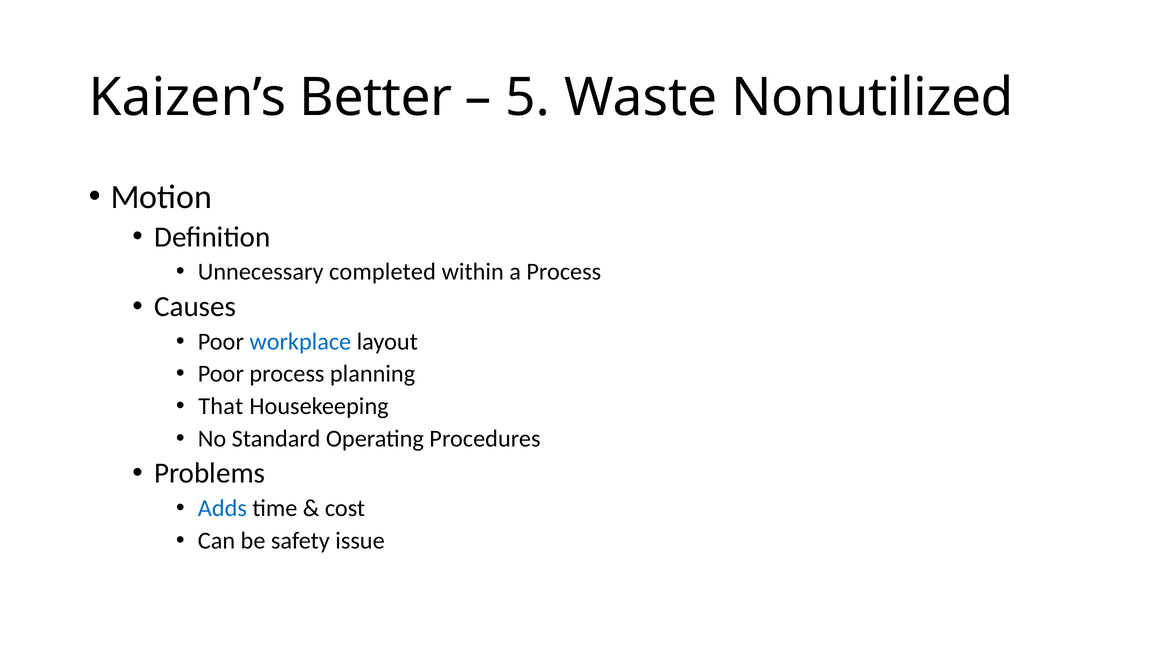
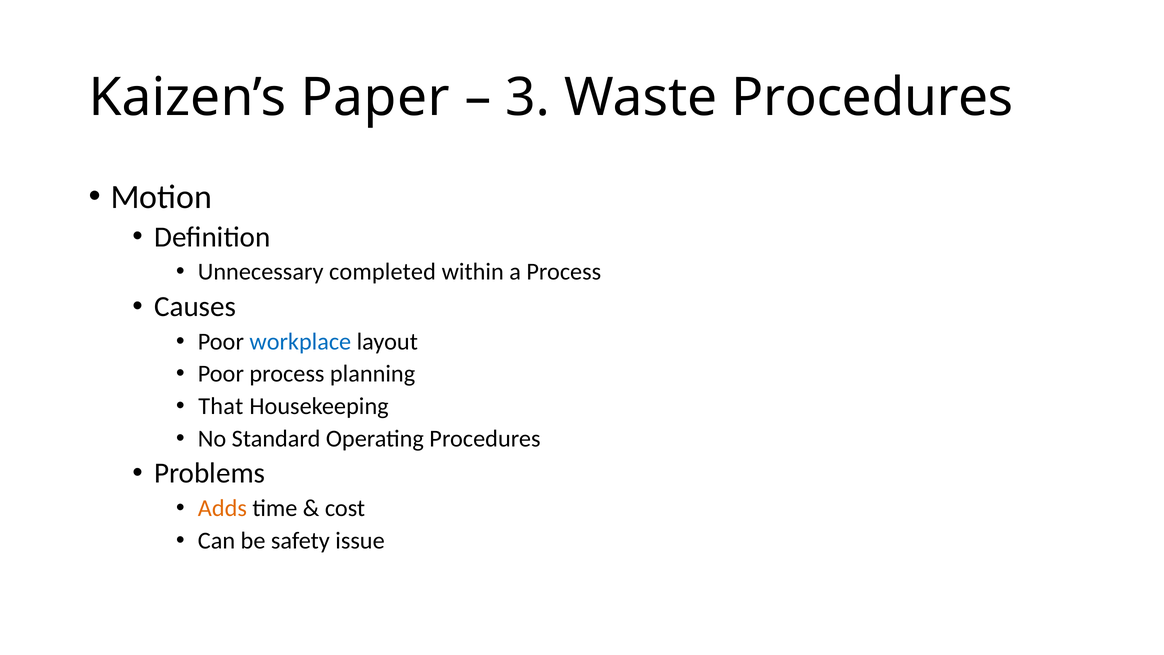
Better: Better -> Paper (375, 98)
5: 5 -> 3 (528, 98)
Waste Nonutilized: Nonutilized -> Procedures (872, 98)
Adds colour: blue -> orange (222, 508)
